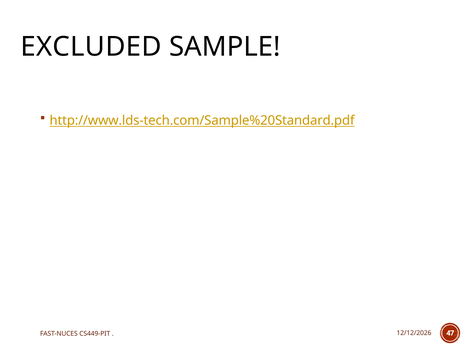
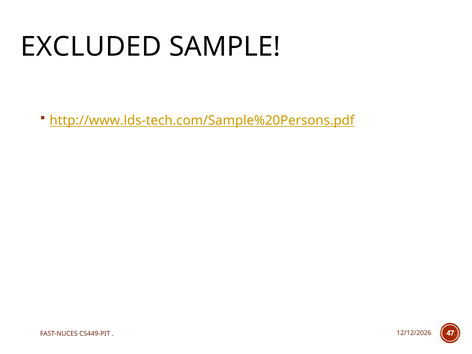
http://www.lds-tech.com/Sample%20Standard.pdf: http://www.lds-tech.com/Sample%20Standard.pdf -> http://www.lds-tech.com/Sample%20Persons.pdf (202, 120)
